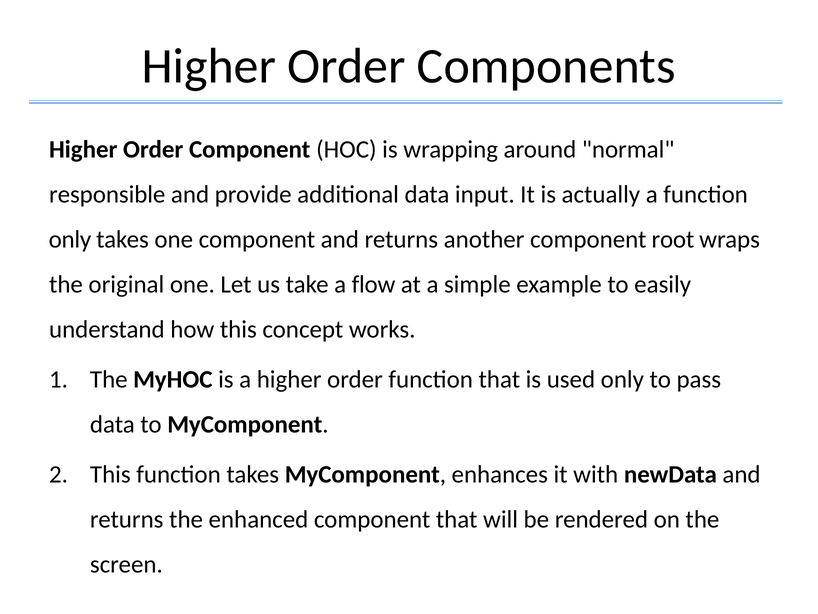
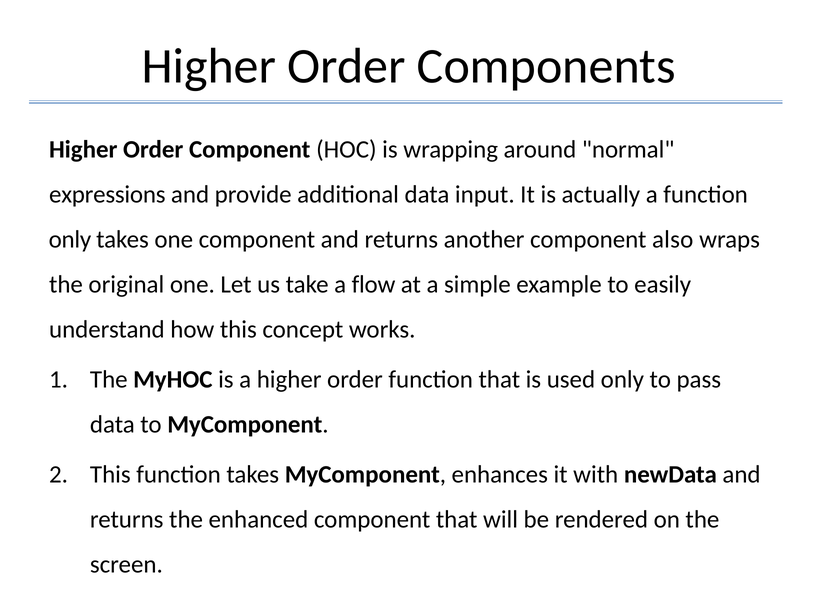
responsible: responsible -> expressions (107, 194)
root: root -> also (673, 239)
